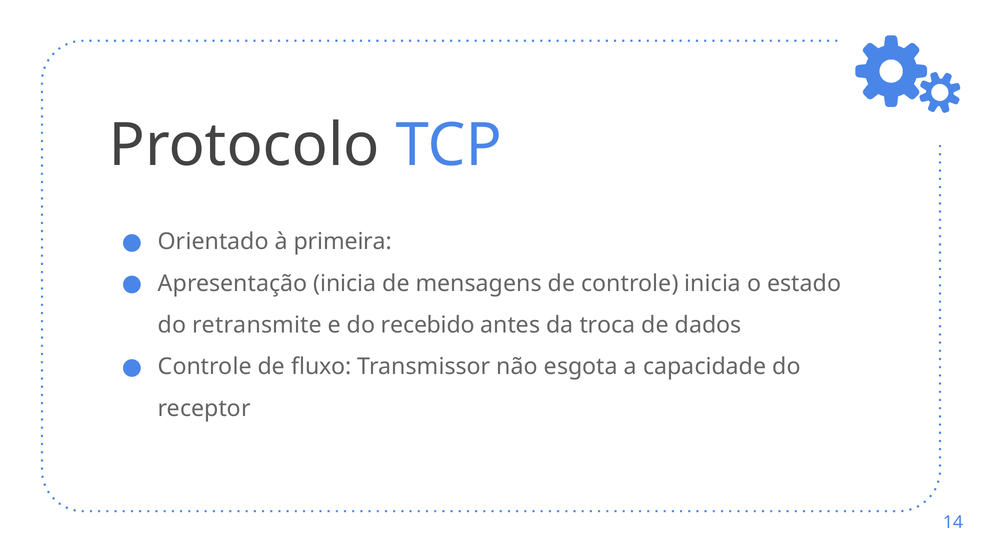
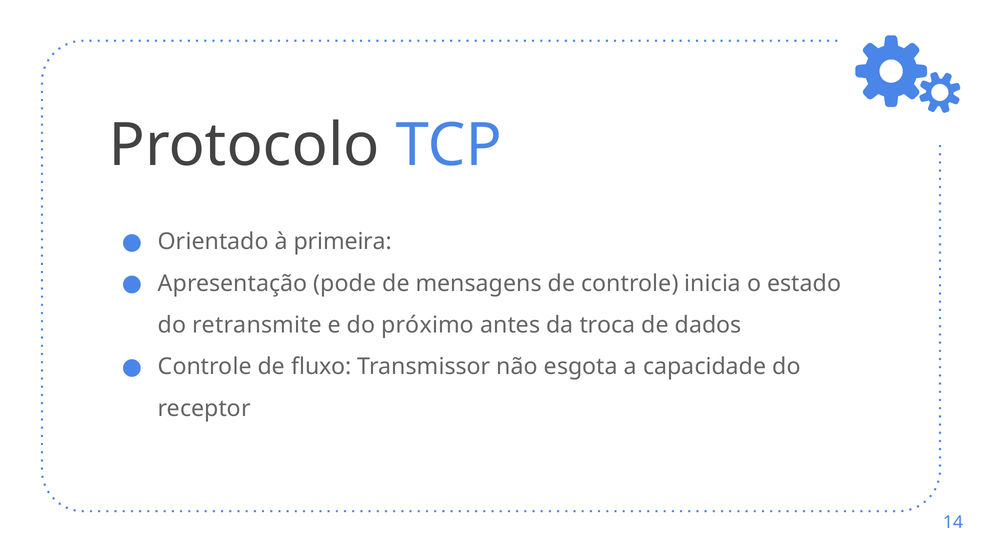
Apresentação inicia: inicia -> pode (345, 284)
recebido: recebido -> próximo (428, 325)
